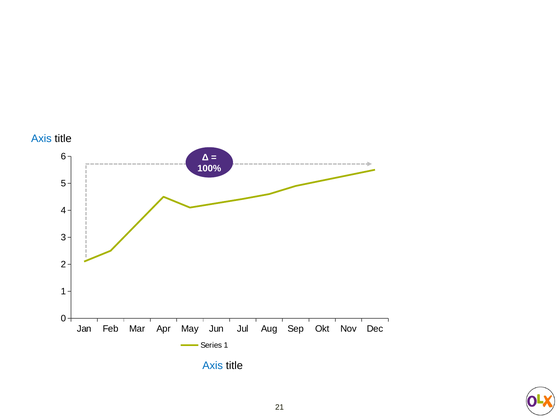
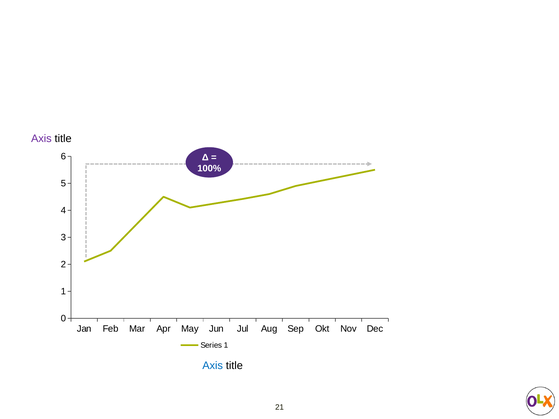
Axis colour: blue -> purple (41, 139)
